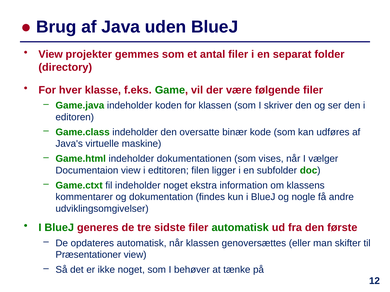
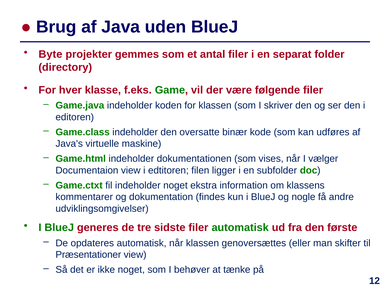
View: View -> Byte (50, 54)
